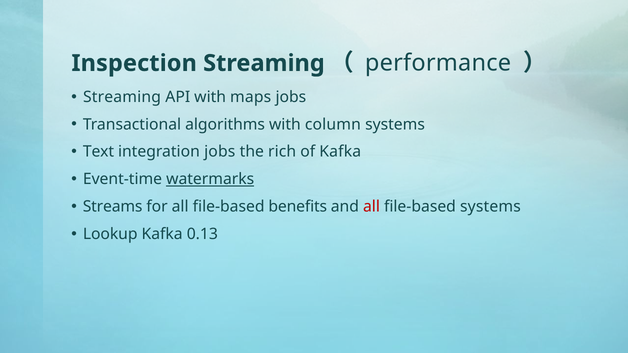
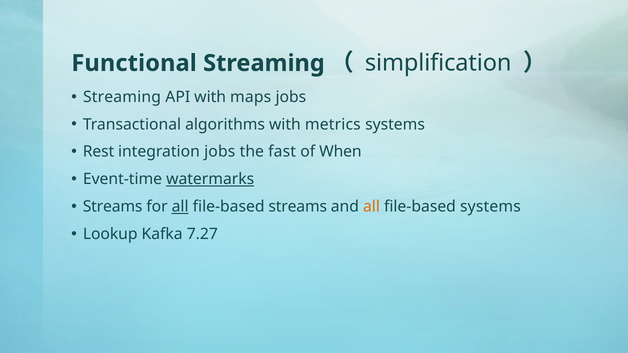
Inspection: Inspection -> Functional (134, 63)
performance: performance -> simplification (438, 63)
column: column -> metrics (333, 125)
Text: Text -> Rest (99, 152)
rich: rich -> fast (282, 152)
of Kafka: Kafka -> When (340, 152)
all underline: none -> present (180, 207)
file-based benefits: benefits -> streams (298, 207)
all colour: red -> orange (372, 207)
0.13: 0.13 -> 7.27 (202, 234)
